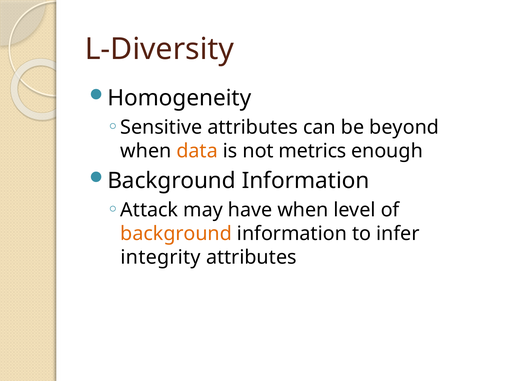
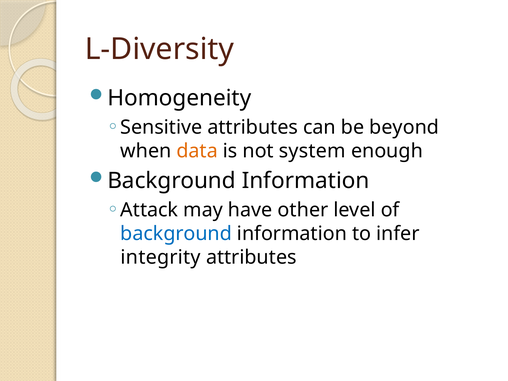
metrics: metrics -> system (312, 151)
have when: when -> other (303, 210)
background colour: orange -> blue (176, 234)
